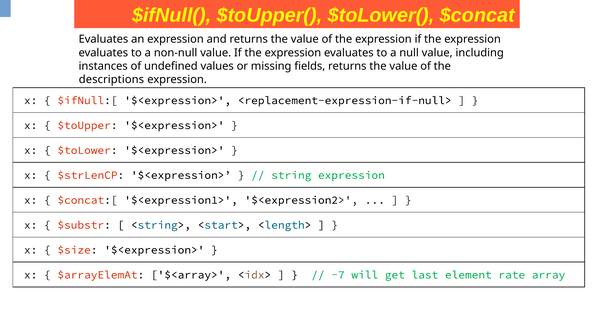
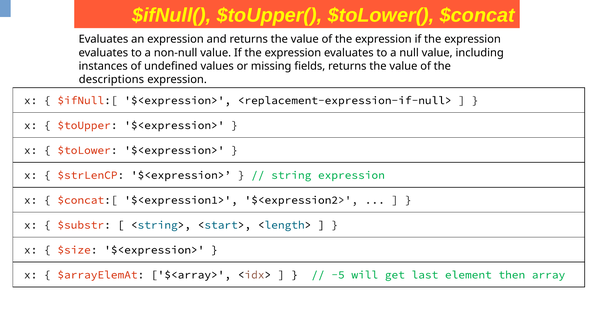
-7: -7 -> -5 (338, 275)
rate: rate -> then (512, 275)
